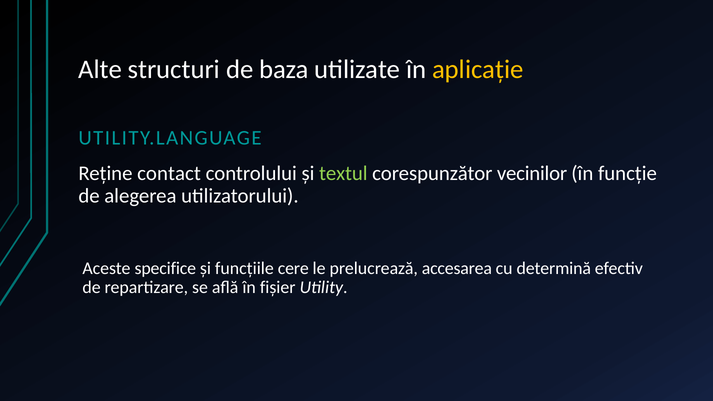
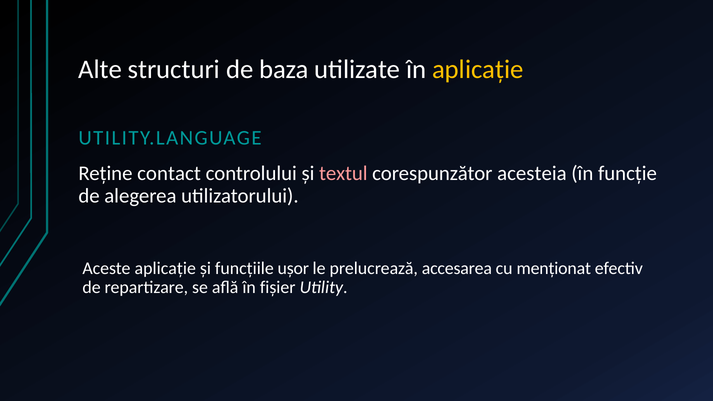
textul colour: light green -> pink (343, 174)
vecinilor: vecinilor -> acesteia (532, 174)
Aceste specifice: specifice -> aplicație (165, 268)
cere: cere -> ușor (293, 268)
determină: determină -> menționat (554, 268)
